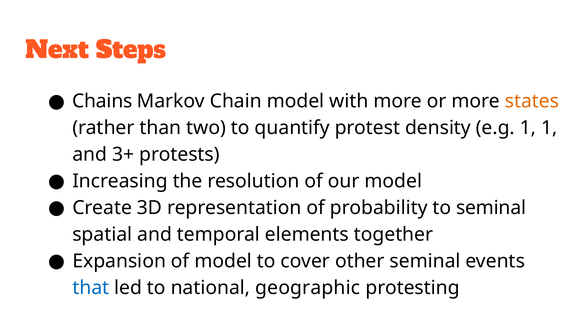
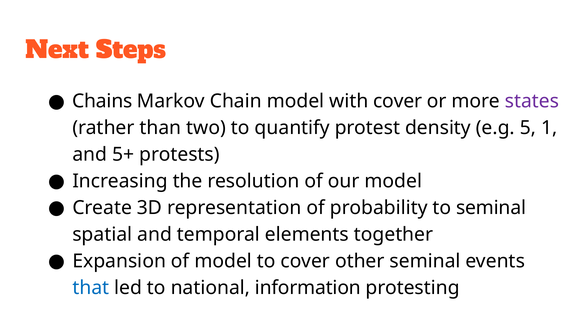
with more: more -> cover (398, 101)
states colour: orange -> purple (532, 101)
e.g 1: 1 -> 5 (528, 128)
3+: 3+ -> 5+ (123, 155)
geographic: geographic -> information (308, 288)
